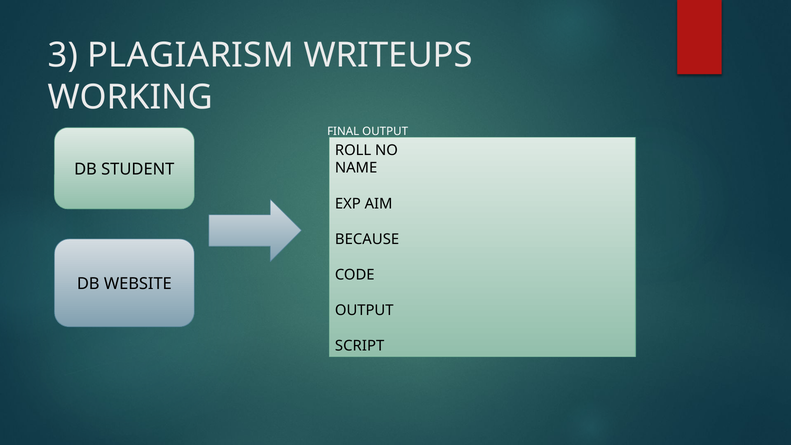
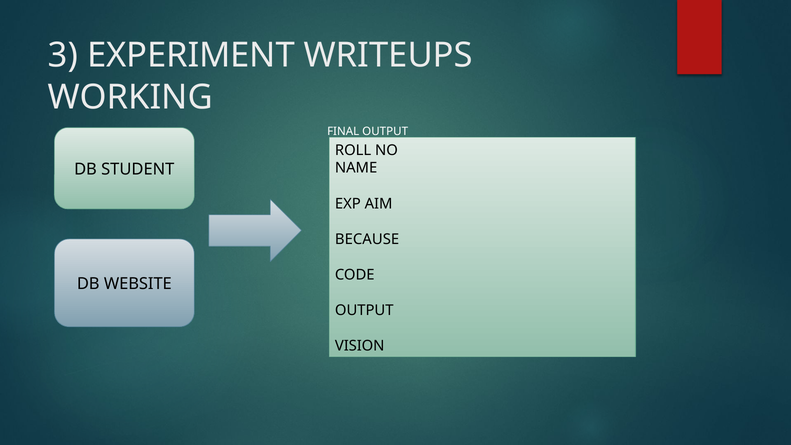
PLAGIARISM: PLAGIARISM -> EXPERIMENT (191, 56)
SCRIPT: SCRIPT -> VISION (360, 346)
